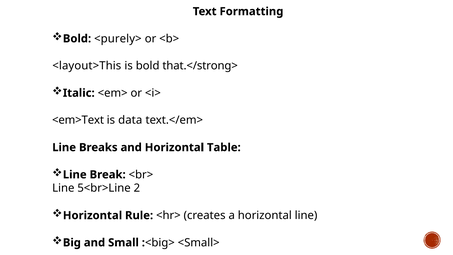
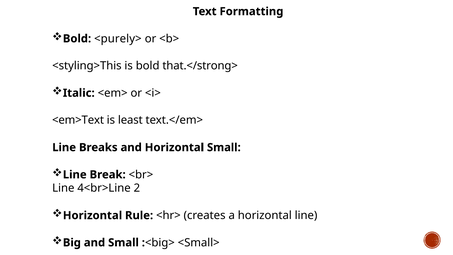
<layout>This: <layout>This -> <styling>This (87, 66)
data: data -> least (130, 120)
Horizontal Table: Table -> Small (224, 147)
5<br>Line: 5<br>Line -> 4<br>Line (104, 188)
